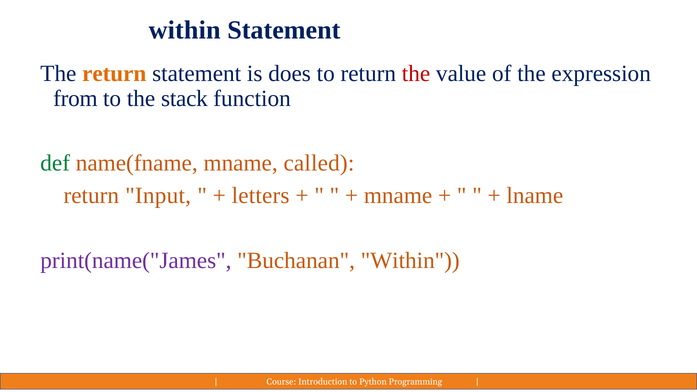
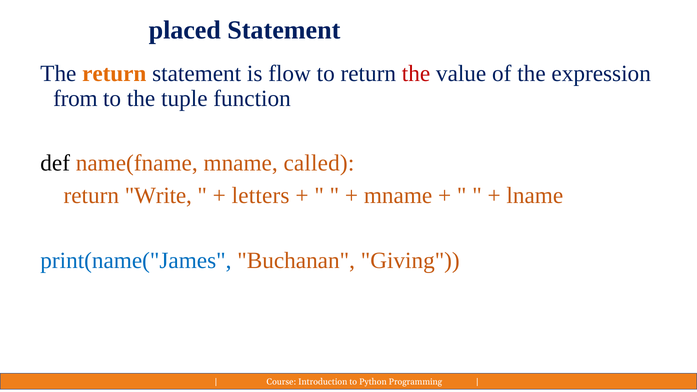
within: within -> placed (185, 30)
does: does -> flow (290, 73)
stack: stack -> tuple (184, 99)
def colour: green -> black (55, 163)
Input: Input -> Write (158, 196)
print(name("James colour: purple -> blue (136, 260)
Buchanan Within: Within -> Giving (410, 260)
